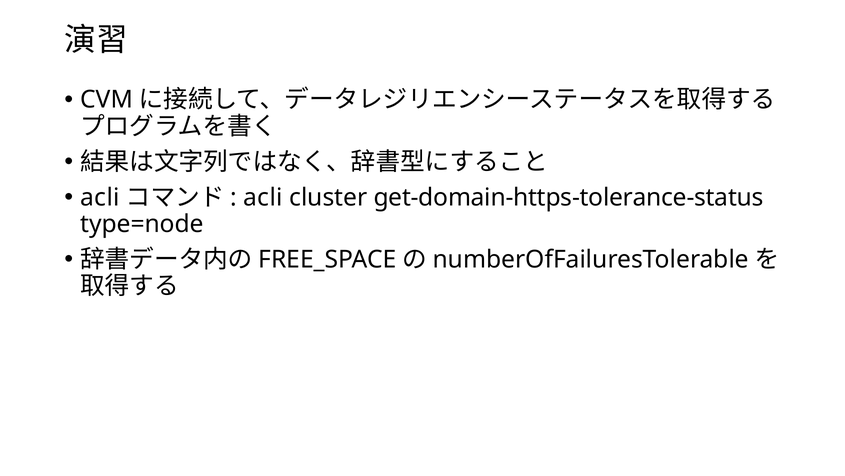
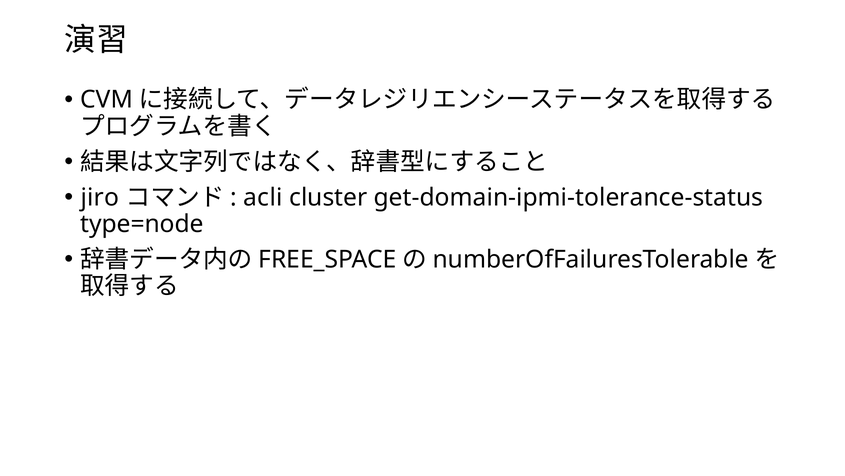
acli: acli -> jiro (100, 197)
get-domain-https-tolerance-status: get-domain-https-tolerance-status -> get-domain-ipmi-tolerance-status (568, 197)
